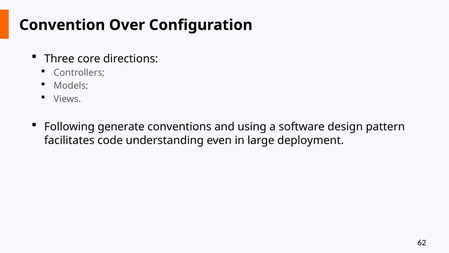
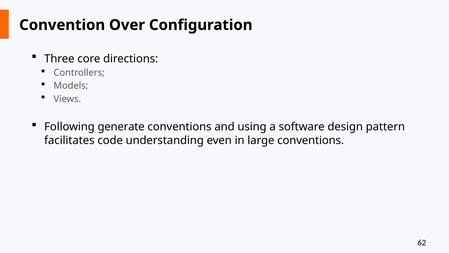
large deployment: deployment -> conventions (311, 140)
